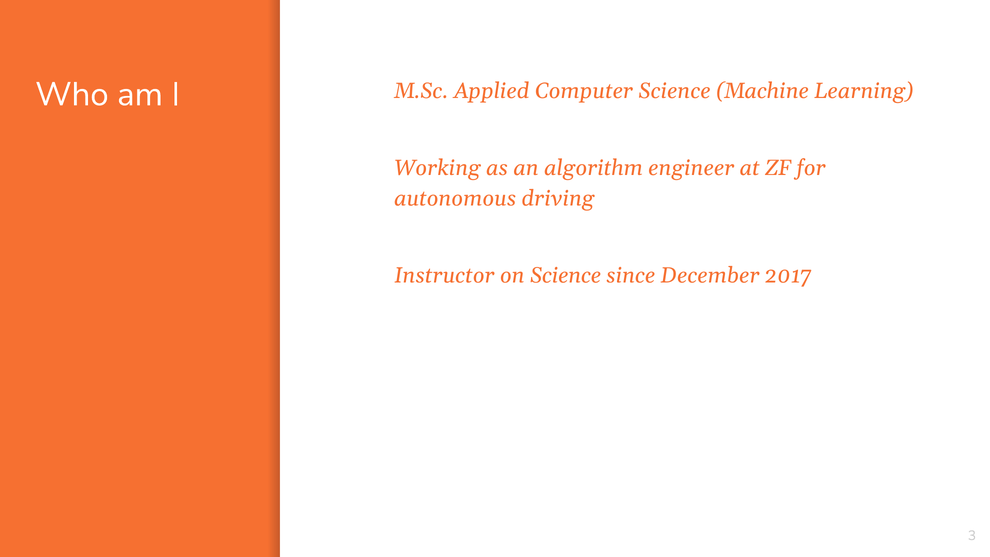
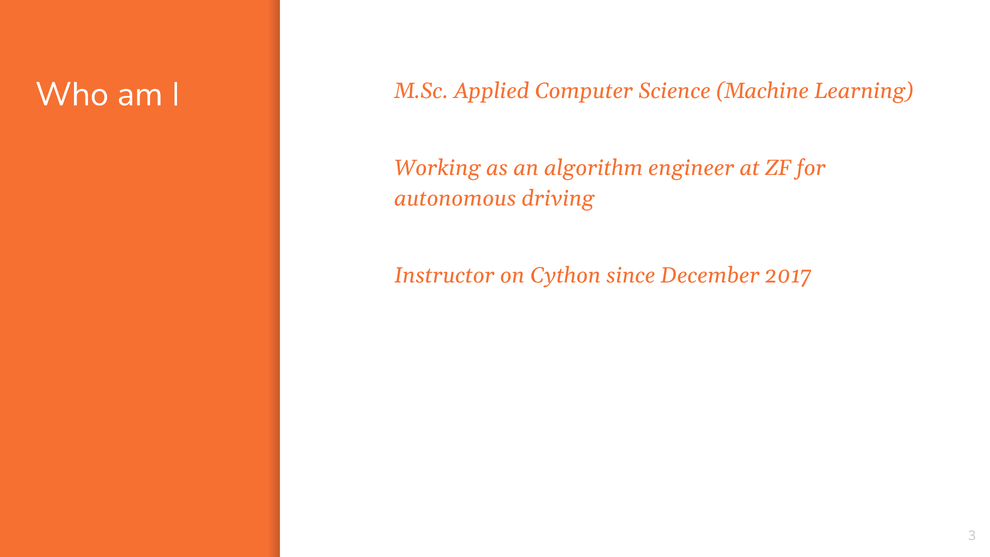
on Science: Science -> Cython (565, 276)
